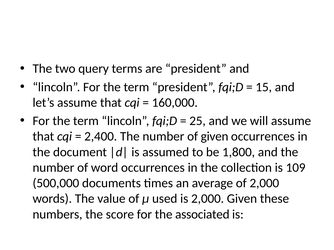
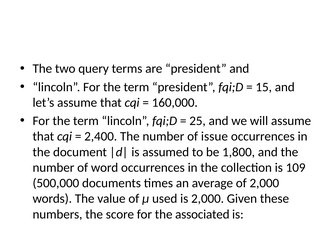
of given: given -> issue (214, 137)
